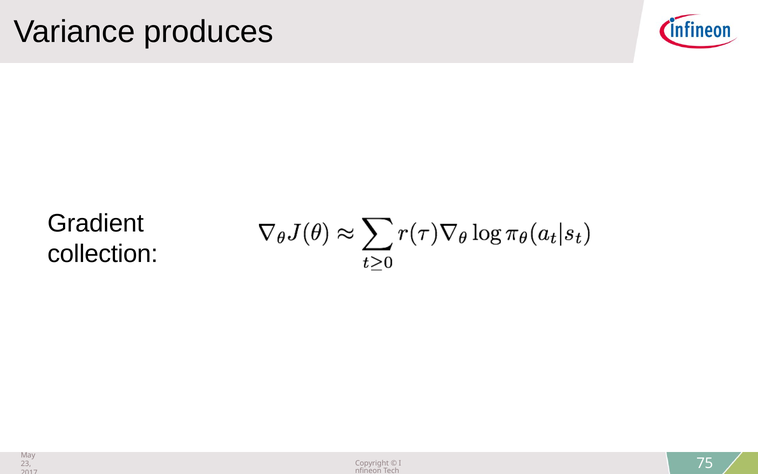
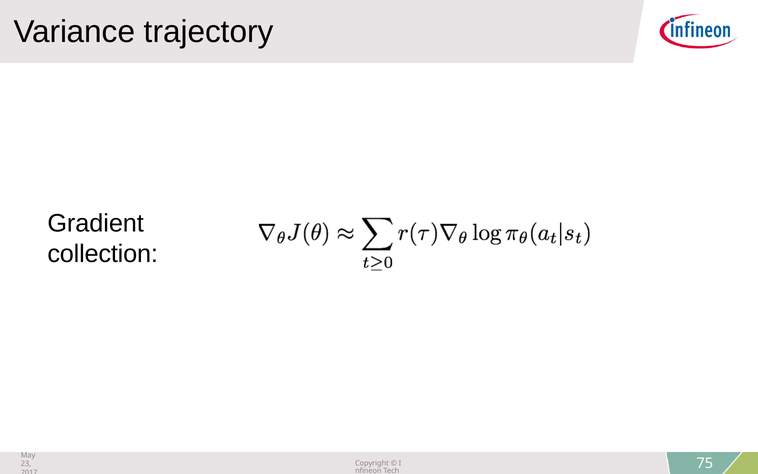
produces: produces -> trajectory (209, 32)
